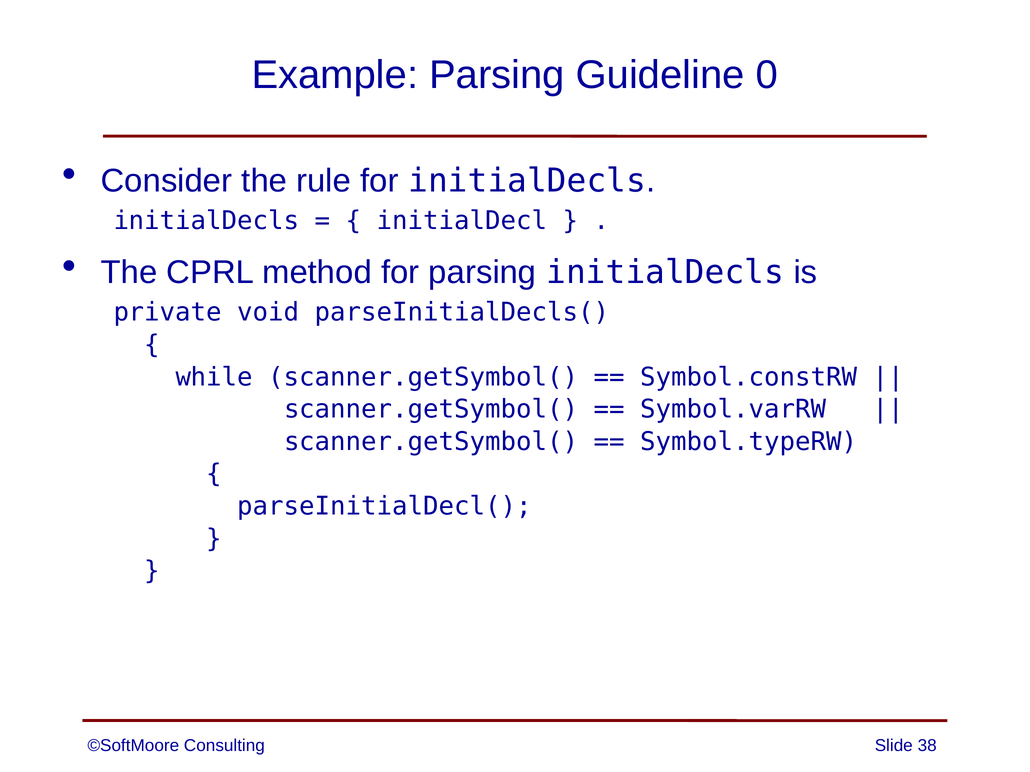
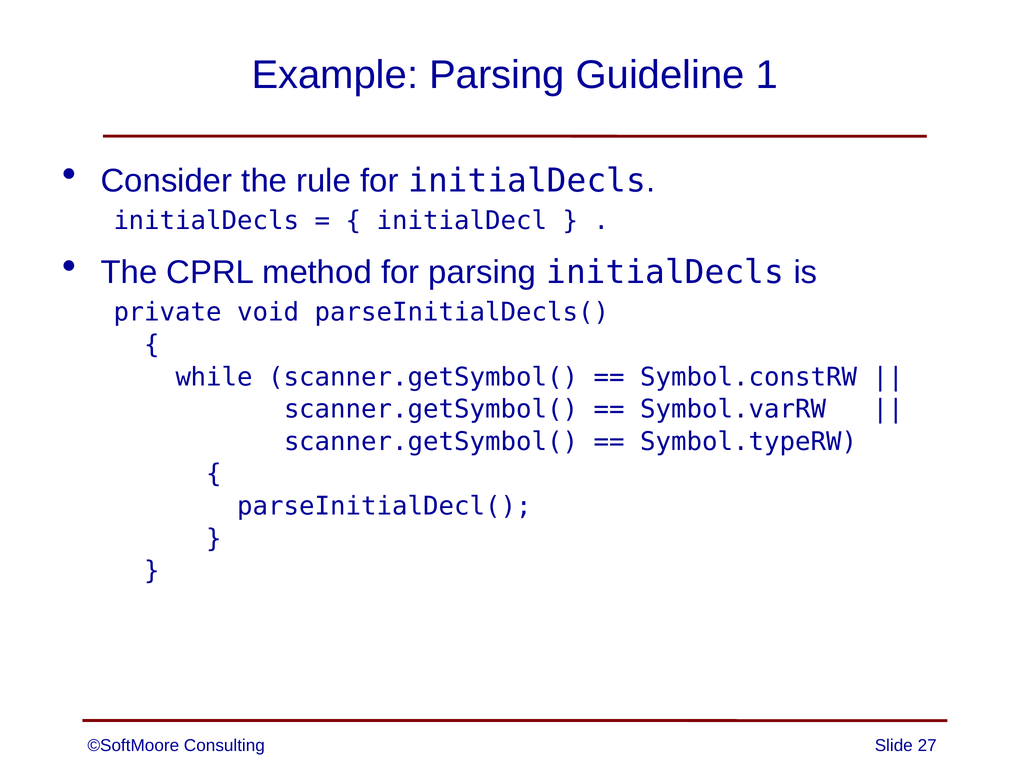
0: 0 -> 1 (767, 75)
38: 38 -> 27 (927, 746)
